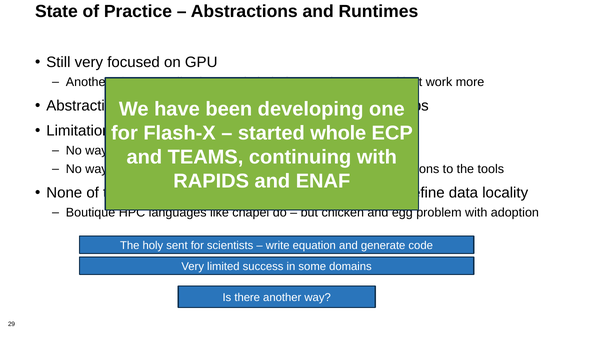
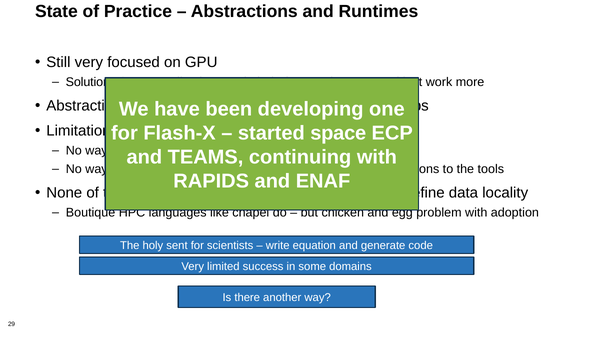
Another: Another -> Solution (88, 82)
whole: whole -> space (338, 133)
